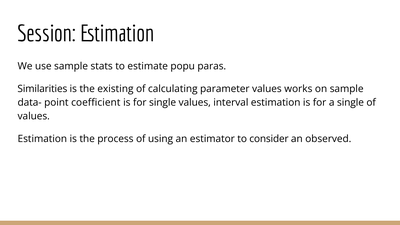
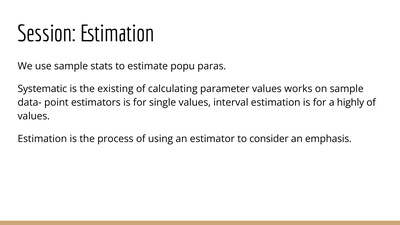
Similarities: Similarities -> Systematic (42, 89)
coefficient: coefficient -> estimators (96, 103)
a single: single -> highly (351, 103)
observed: observed -> emphasis (328, 139)
